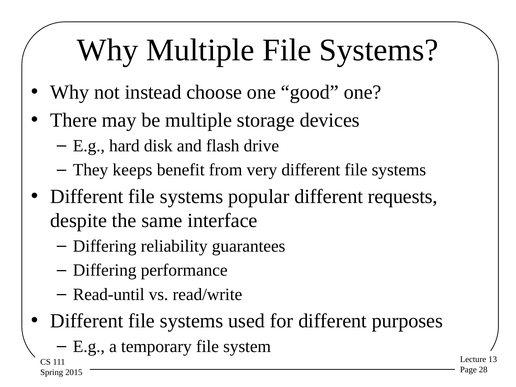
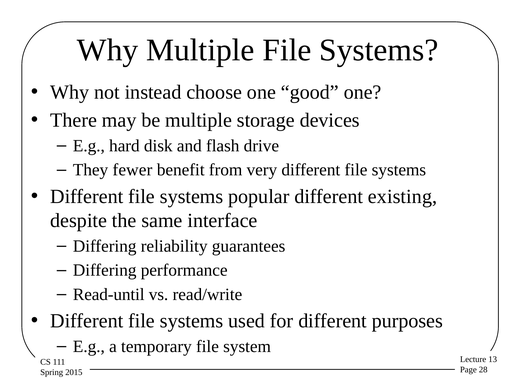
keeps: keeps -> fewer (132, 170)
requests: requests -> existing (403, 197)
